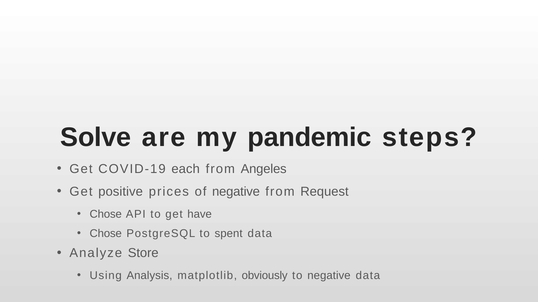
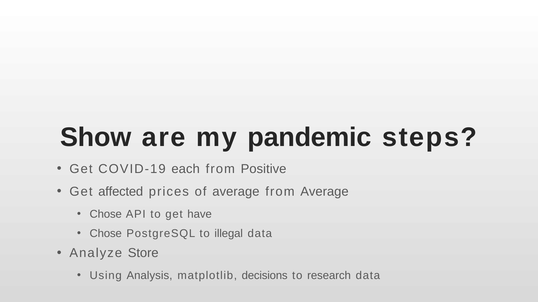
Solve: Solve -> Show (96, 137)
Angeles: Angeles -> Positive (264, 169)
positive: positive -> affected (121, 192)
of negative: negative -> average (236, 192)
from Request: Request -> Average (324, 192)
spent: spent -> illegal (229, 234)
obviously: obviously -> decisions (265, 276)
to negative: negative -> research (329, 276)
